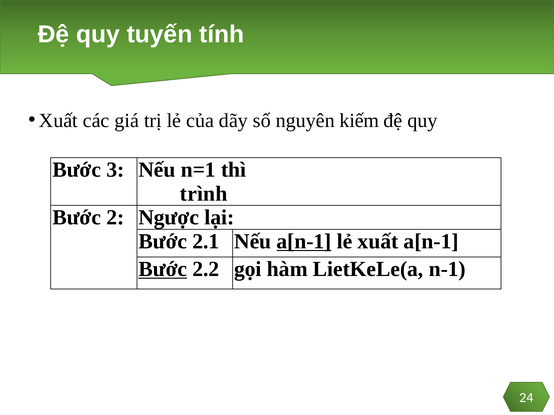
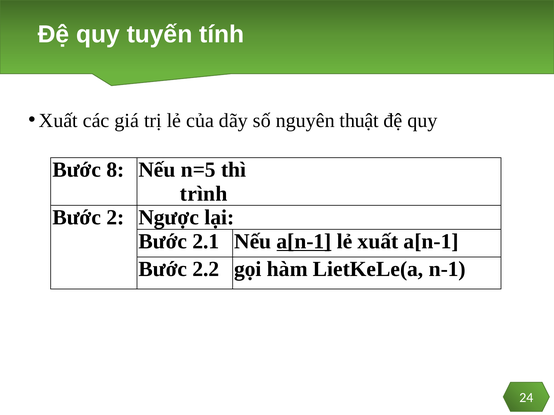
kiếm: kiếm -> thuật (359, 121)
3: 3 -> 8 (115, 170)
n=1: n=1 -> n=5 (198, 170)
Bước underline: present -> none (163, 269)
